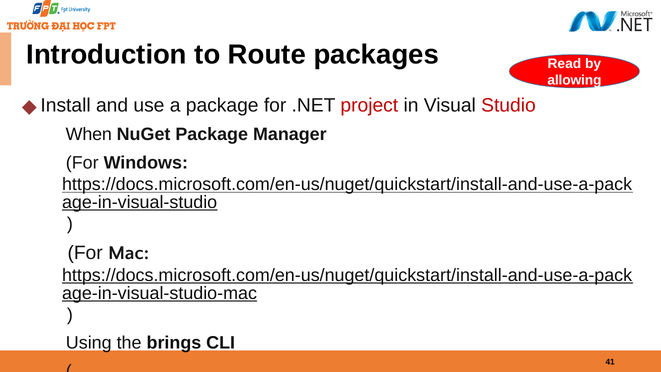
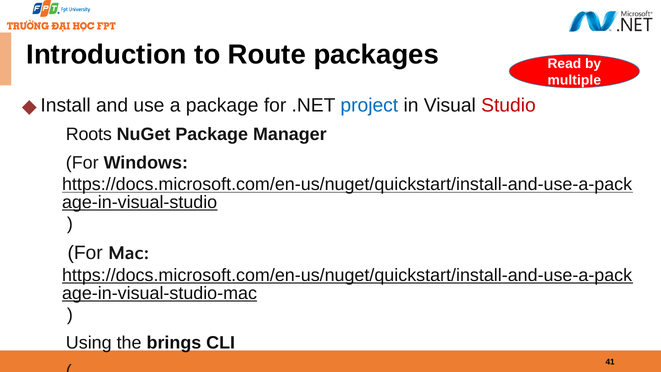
allowing: allowing -> multiple (574, 80)
project colour: red -> blue (369, 105)
When: When -> Roots (89, 134)
